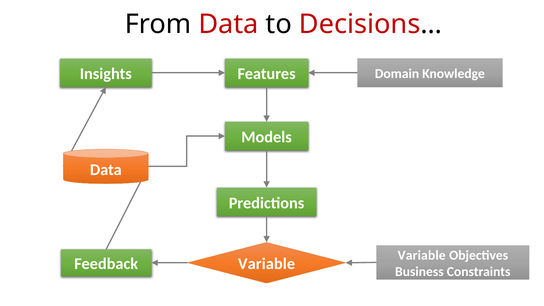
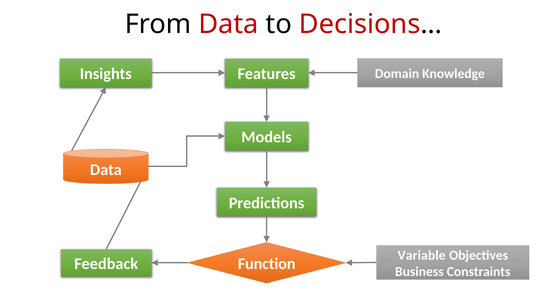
Variable: Variable -> Function (267, 264)
